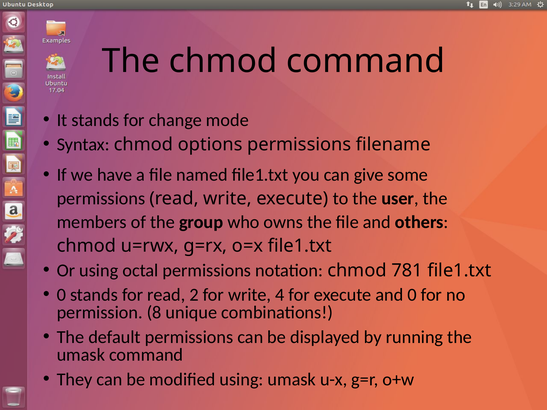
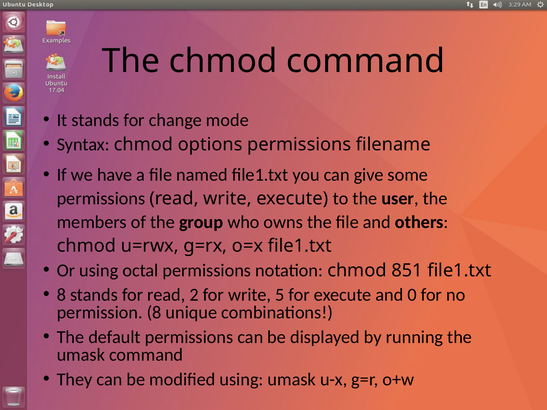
781: 781 -> 851 (407, 271)
0: 0 -> 8 (61, 295)
4: 4 -> 5 (280, 295)
